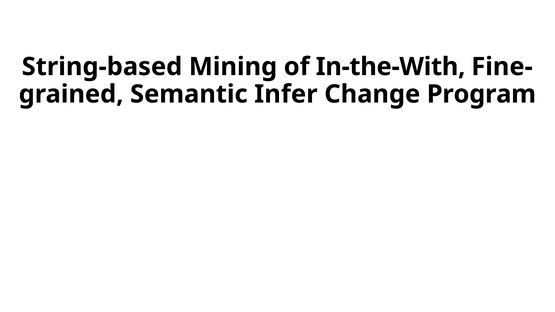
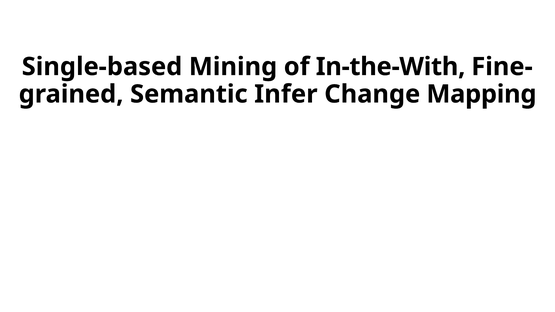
String-based: String-based -> Single-based (102, 67)
Program: Program -> Mapping (481, 94)
